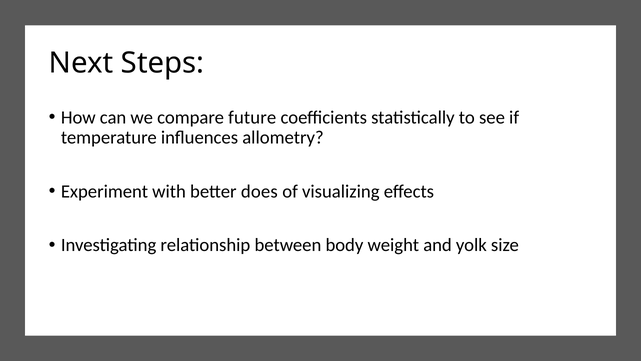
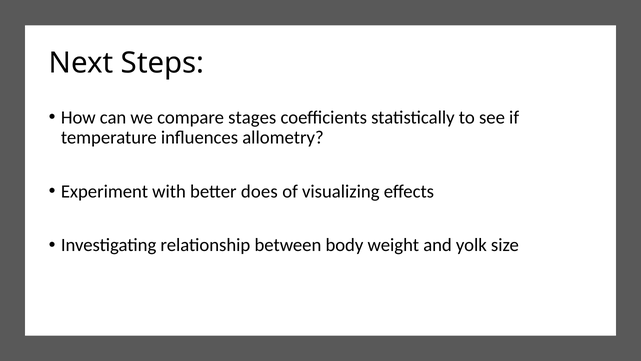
future: future -> stages (252, 117)
